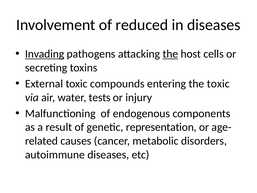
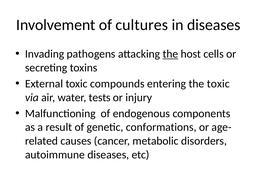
reduced: reduced -> cultures (142, 25)
Invading underline: present -> none (45, 54)
representation: representation -> conformations (161, 127)
